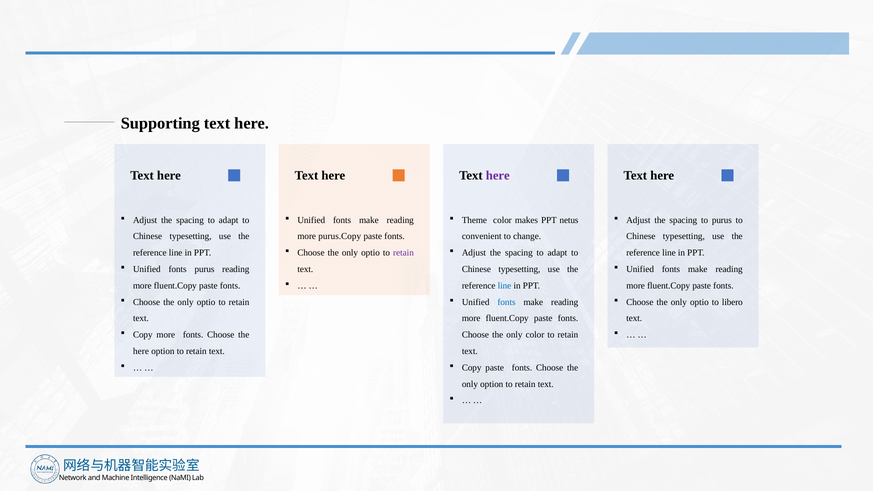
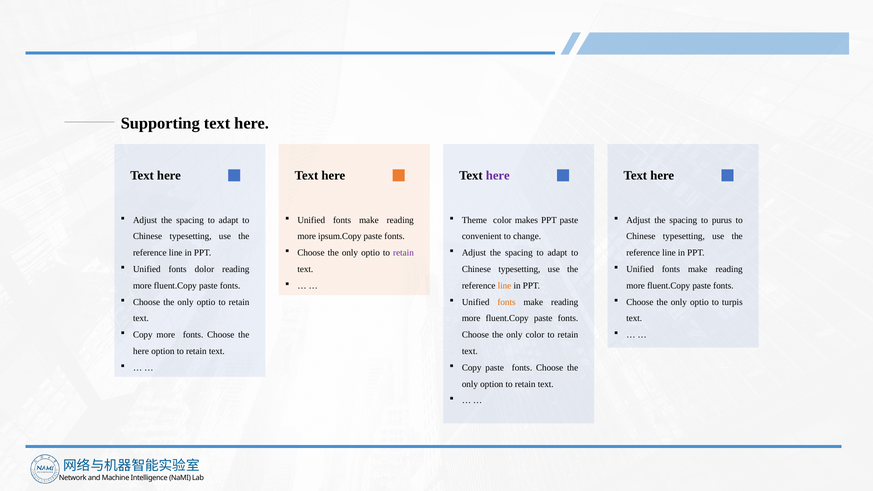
PPT netus: netus -> paste (569, 220)
purus.Copy: purus.Copy -> ipsum.Copy (340, 237)
fonts purus: purus -> dolor (204, 269)
line colour: blue -> orange (505, 286)
fonts colour: blue -> orange (507, 302)
libero: libero -> turpis (732, 302)
